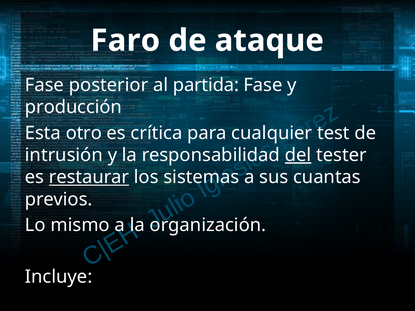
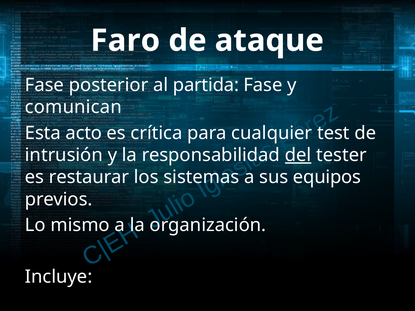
producción: producción -> comunican (73, 107)
otro: otro -> acto (84, 133)
restaurar underline: present -> none (89, 177)
cuantas: cuantas -> equipos (327, 177)
